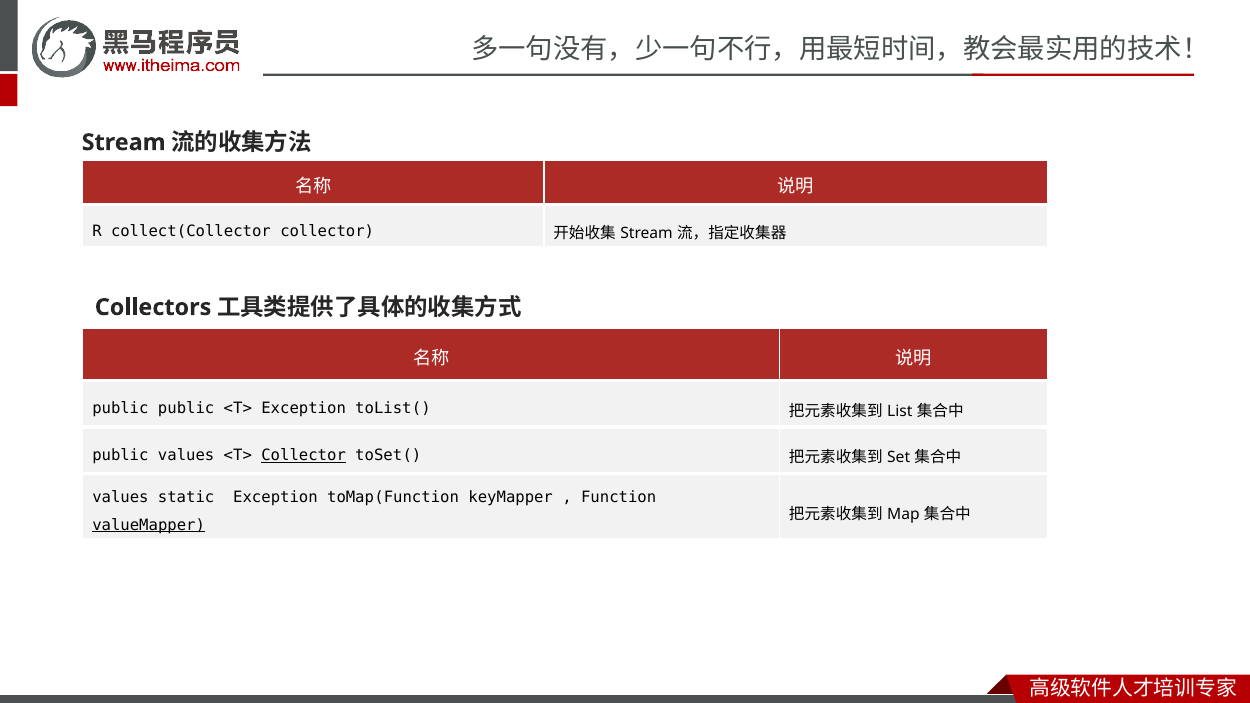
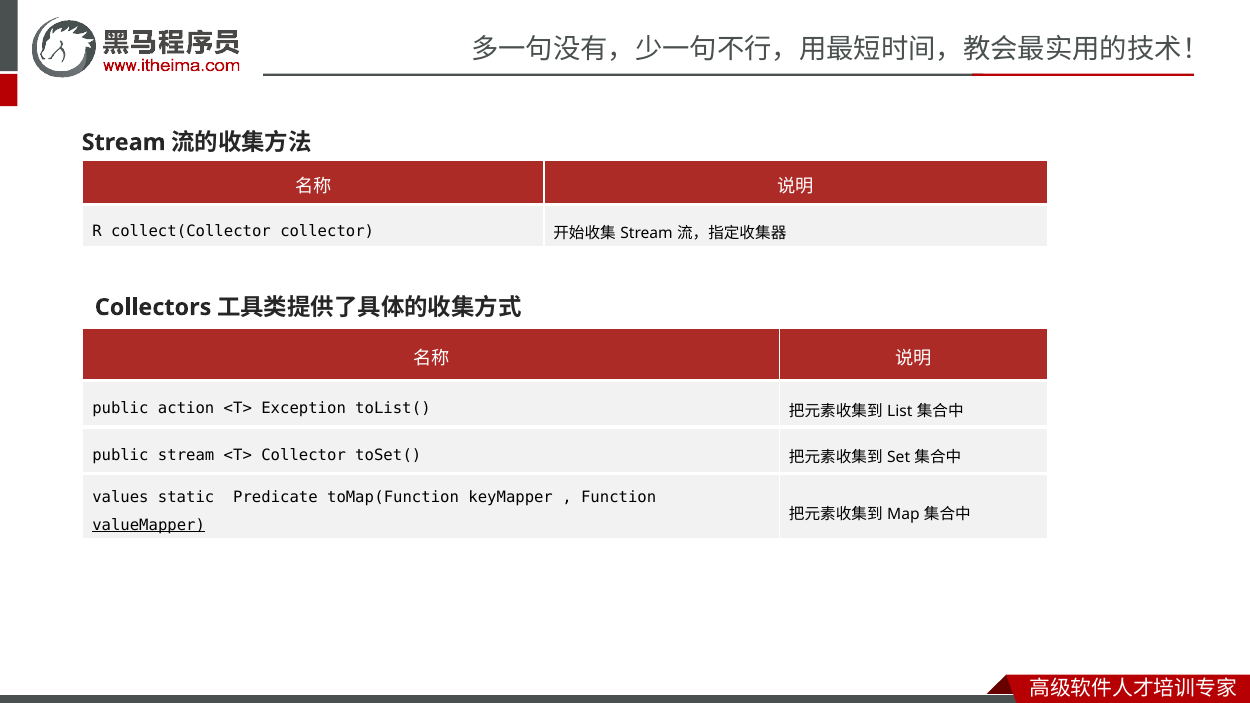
public public: public -> action (186, 409)
public values: values -> stream (186, 455)
Collector underline: present -> none (304, 455)
static Exception: Exception -> Predicate (275, 498)
